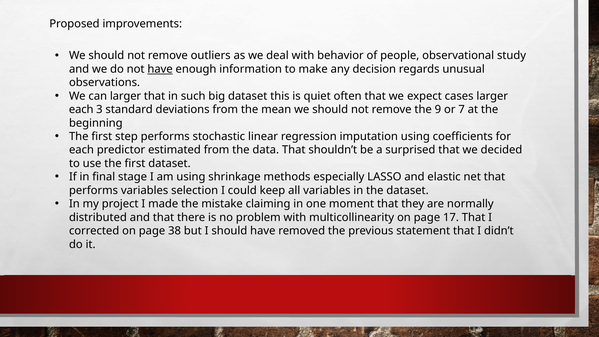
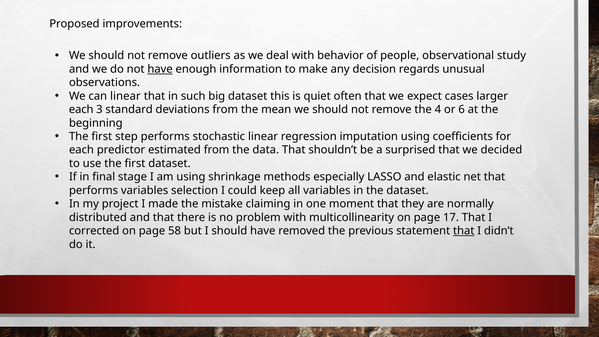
can larger: larger -> linear (125, 96)
9: 9 -> 4 (438, 109)
7: 7 -> 6 (462, 109)
38: 38 -> 58 (175, 231)
that underline: none -> present (464, 231)
